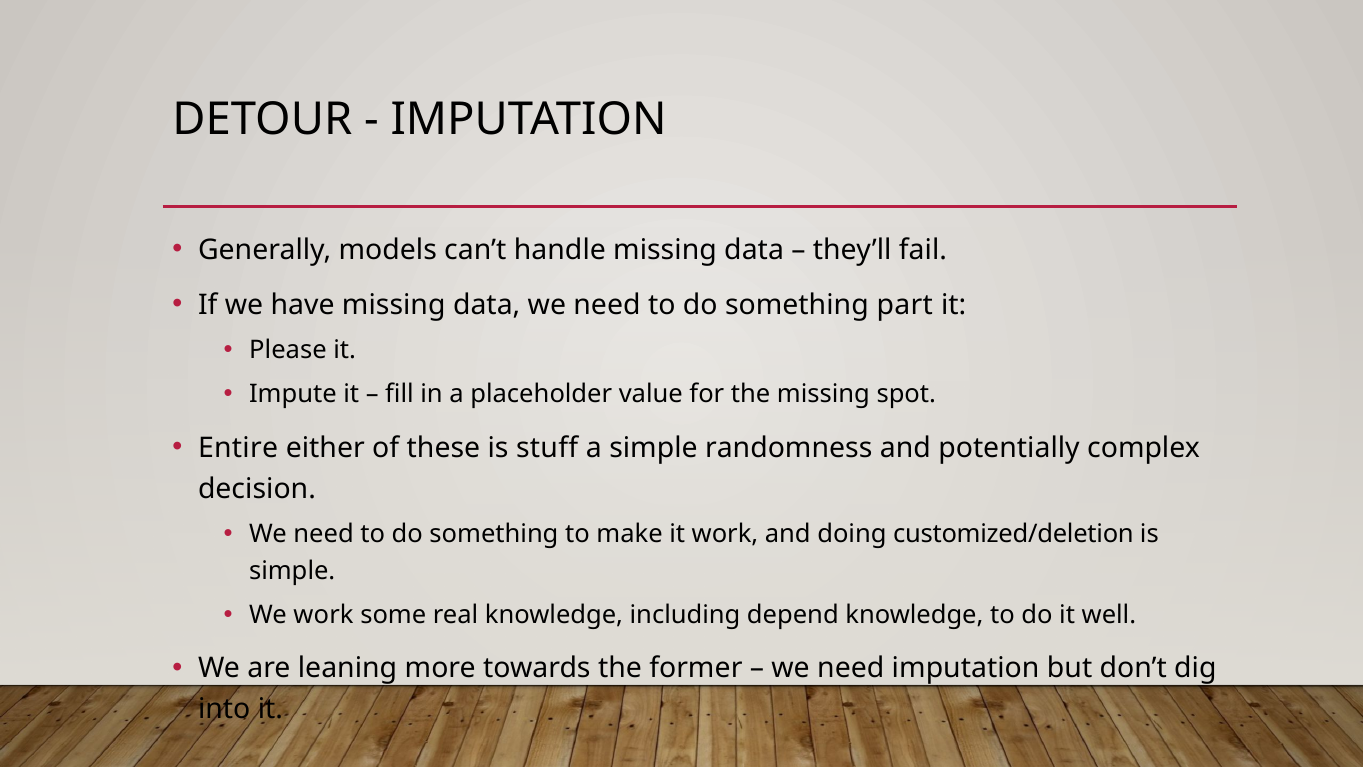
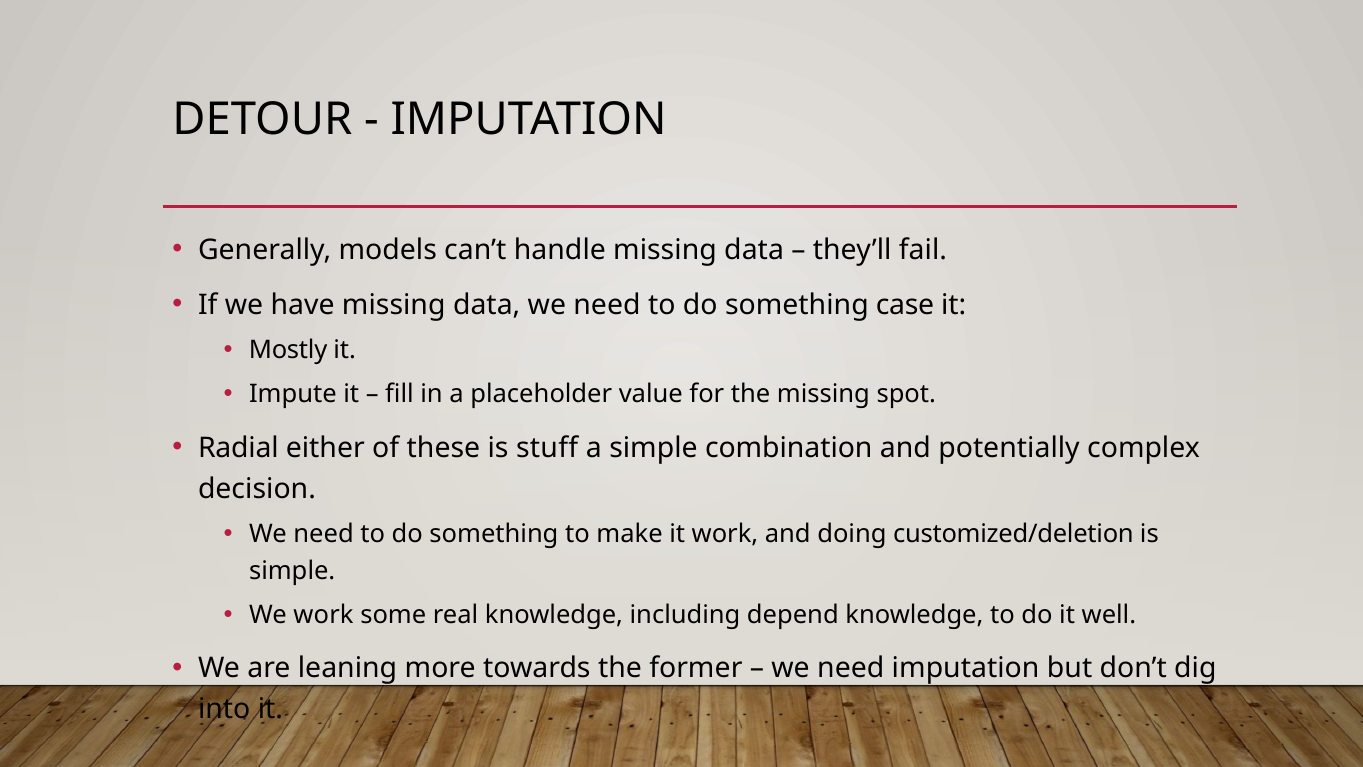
part: part -> case (905, 305)
Please: Please -> Mostly (288, 350)
Entire: Entire -> Radial (238, 448)
randomness: randomness -> combination (789, 448)
